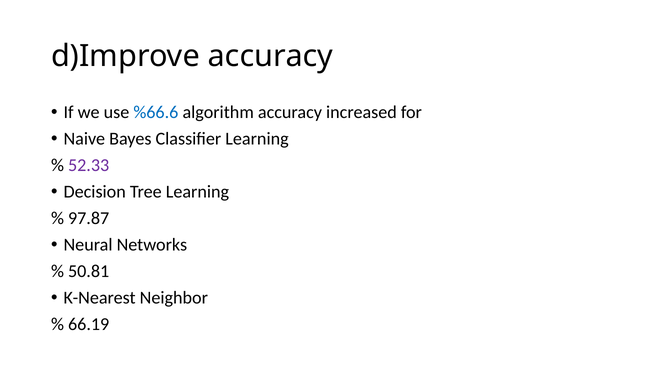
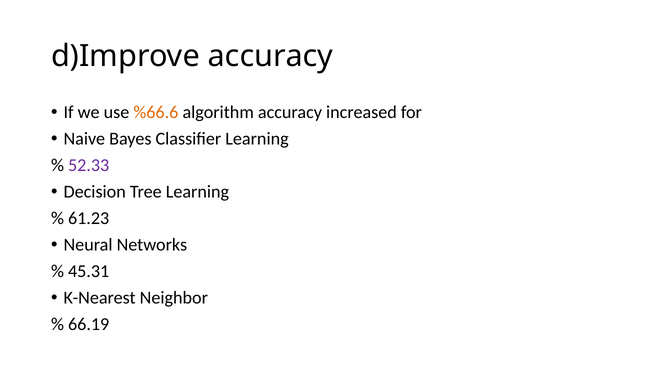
%66.6 colour: blue -> orange (156, 112)
97.87: 97.87 -> 61.23 (89, 218)
50.81: 50.81 -> 45.31 (89, 272)
